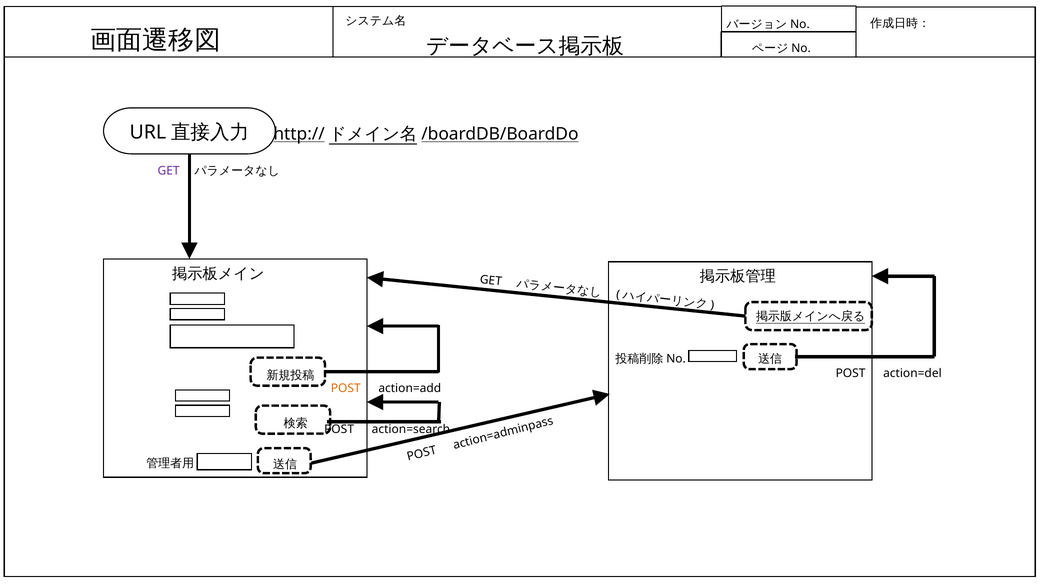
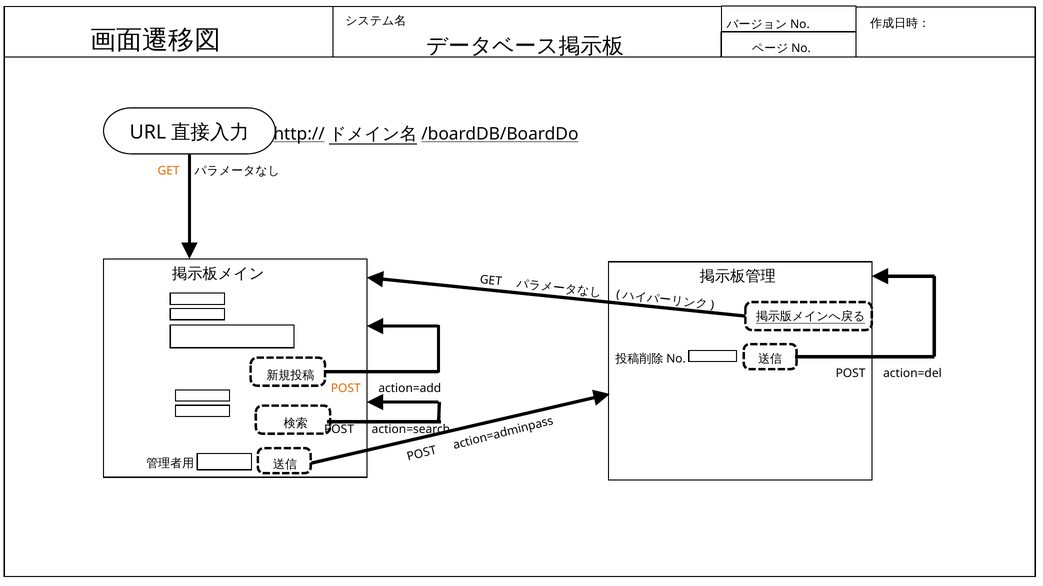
GET colour: purple -> orange (169, 171)
